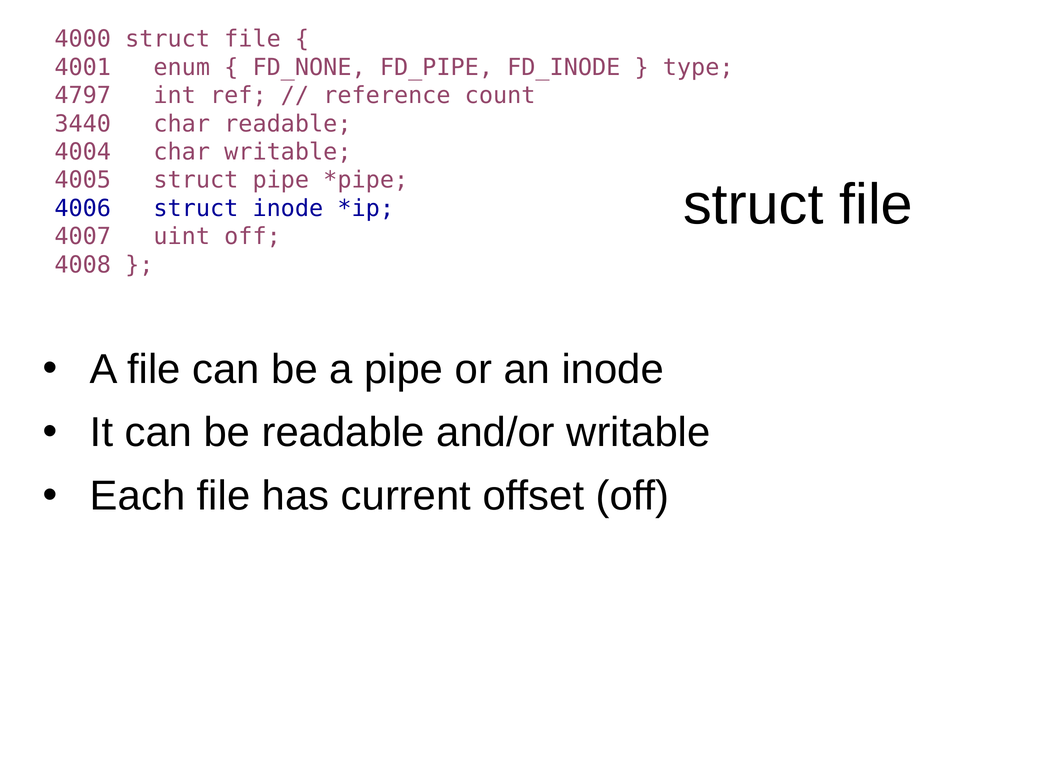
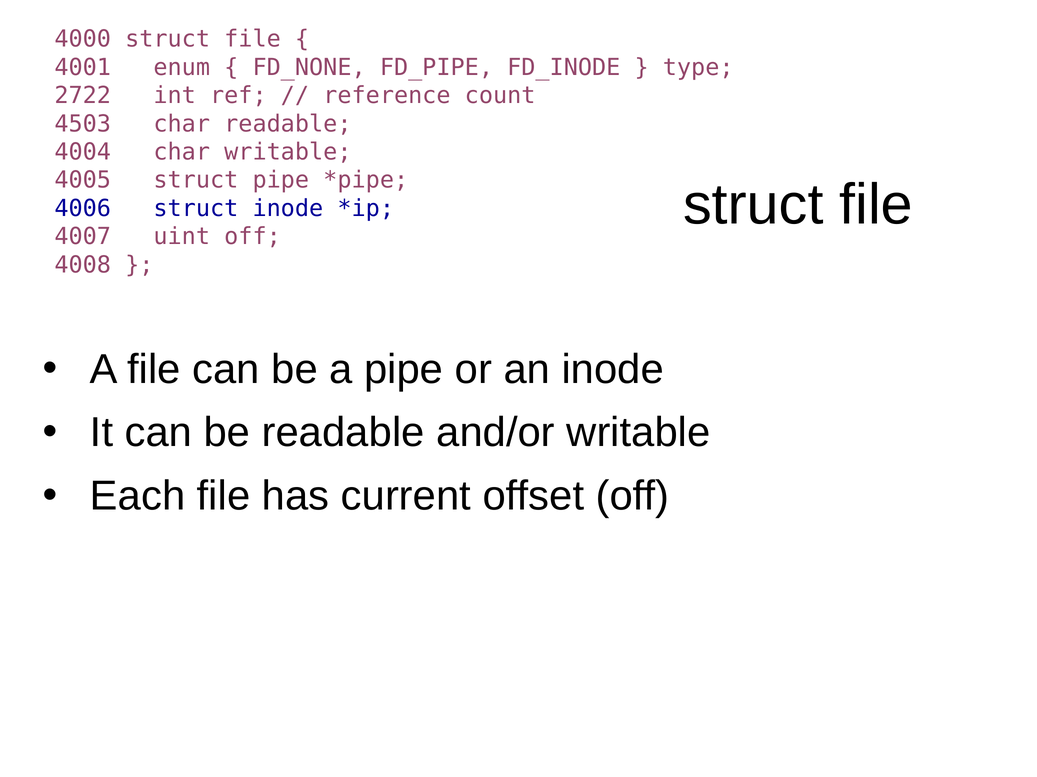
4797: 4797 -> 2722 (83, 96)
3440: 3440 -> 4503 (83, 124)
